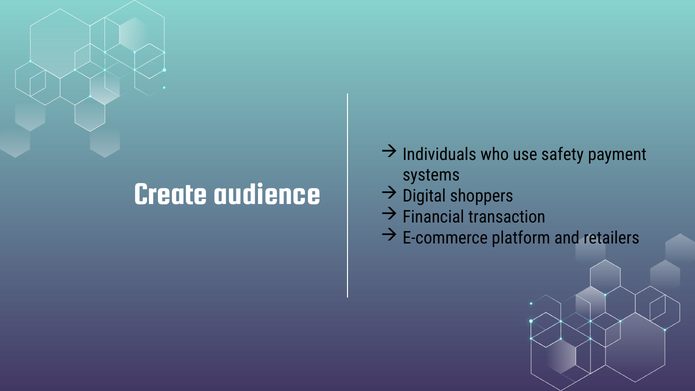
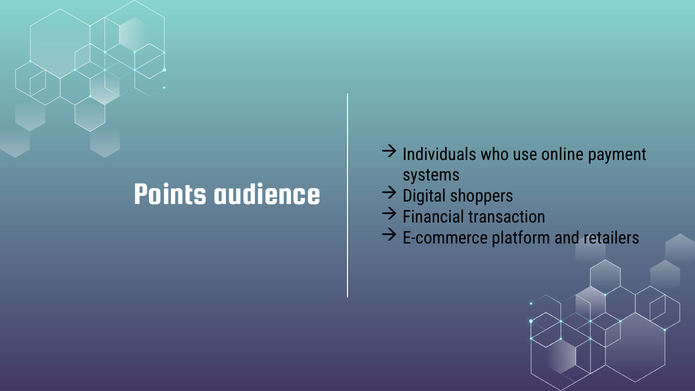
safety: safety -> online (562, 154)
Create: Create -> Points (170, 194)
